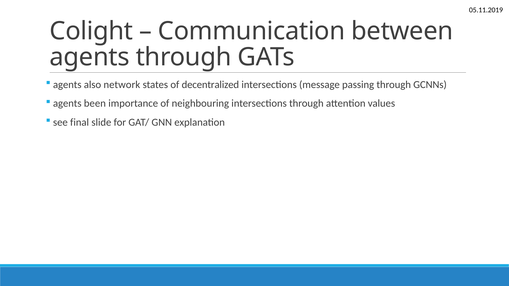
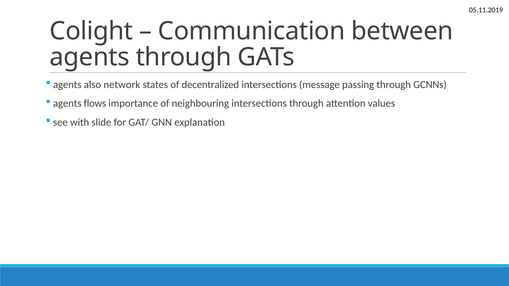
been: been -> flows (95, 104)
final: final -> with (80, 122)
